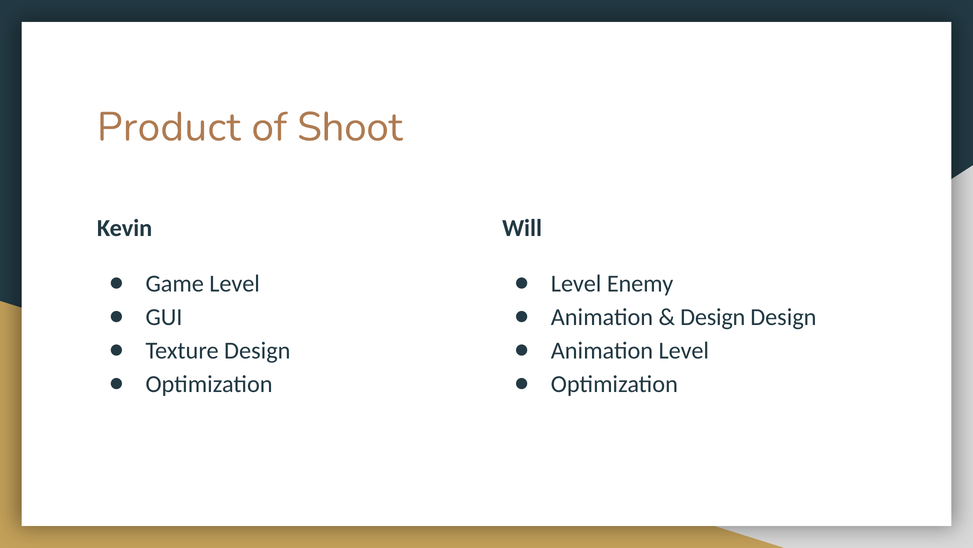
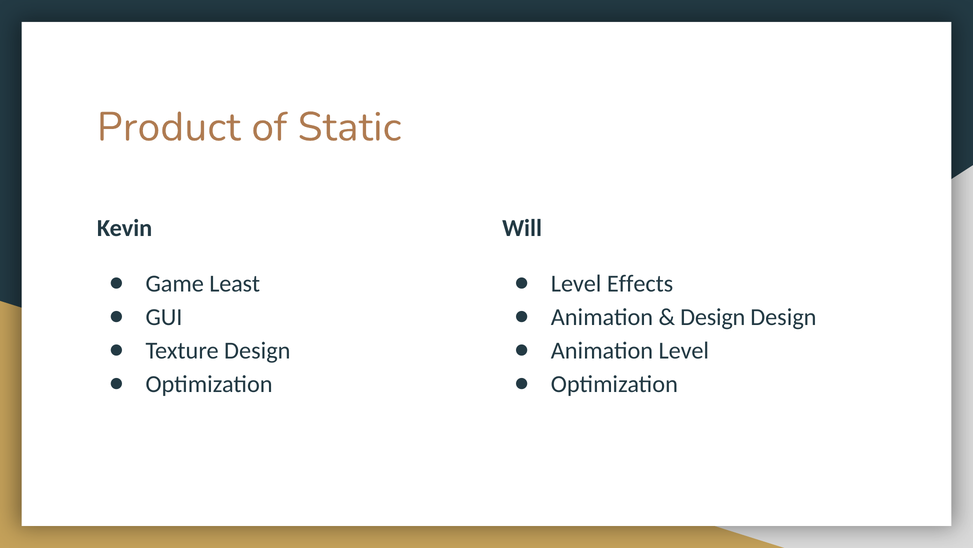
Shoot: Shoot -> Static (350, 127)
Game Level: Level -> Least (235, 283)
Enemy: Enemy -> Effects (640, 283)
